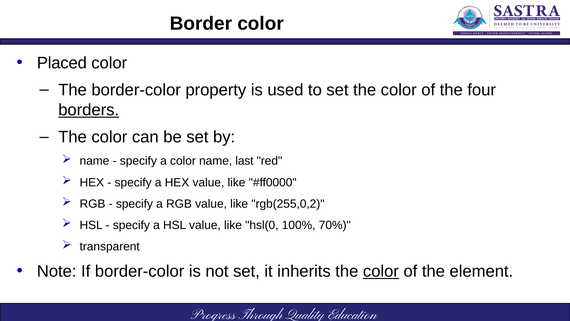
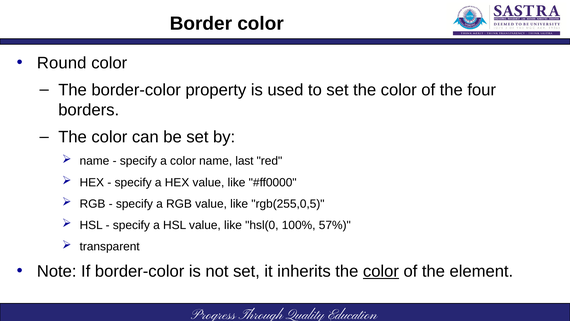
Placed: Placed -> Round (62, 63)
borders underline: present -> none (89, 110)
rgb(255,0,2: rgb(255,0,2 -> rgb(255,0,5 (288, 204)
70%: 70% -> 57% (335, 225)
